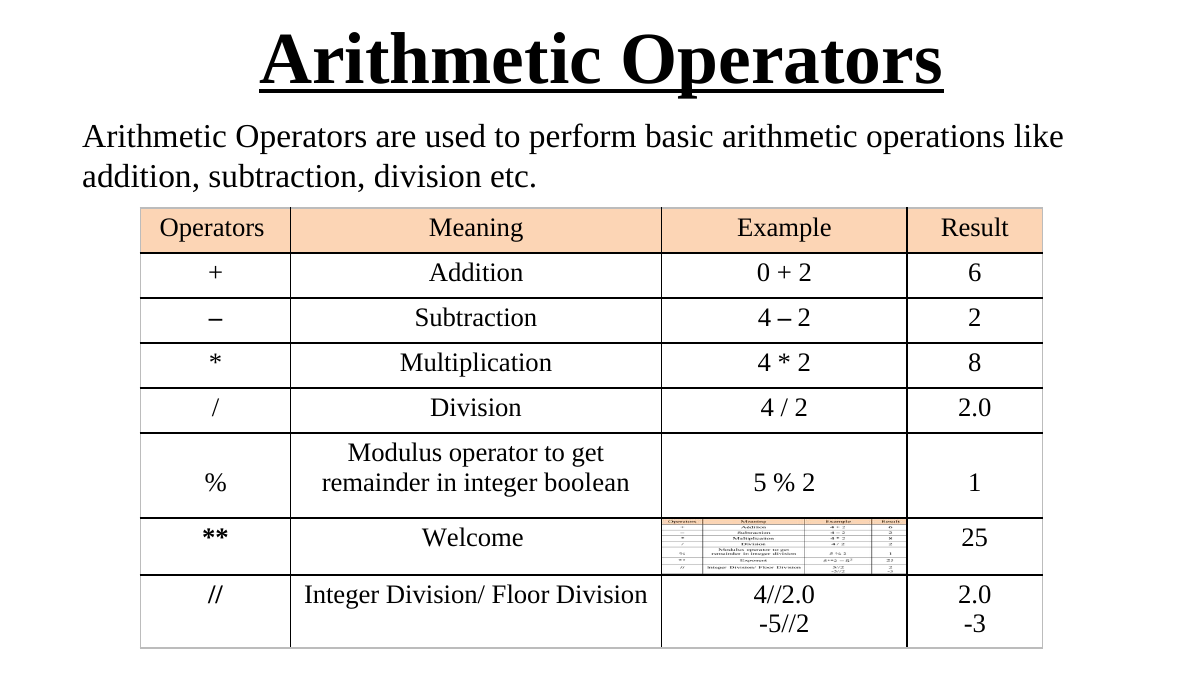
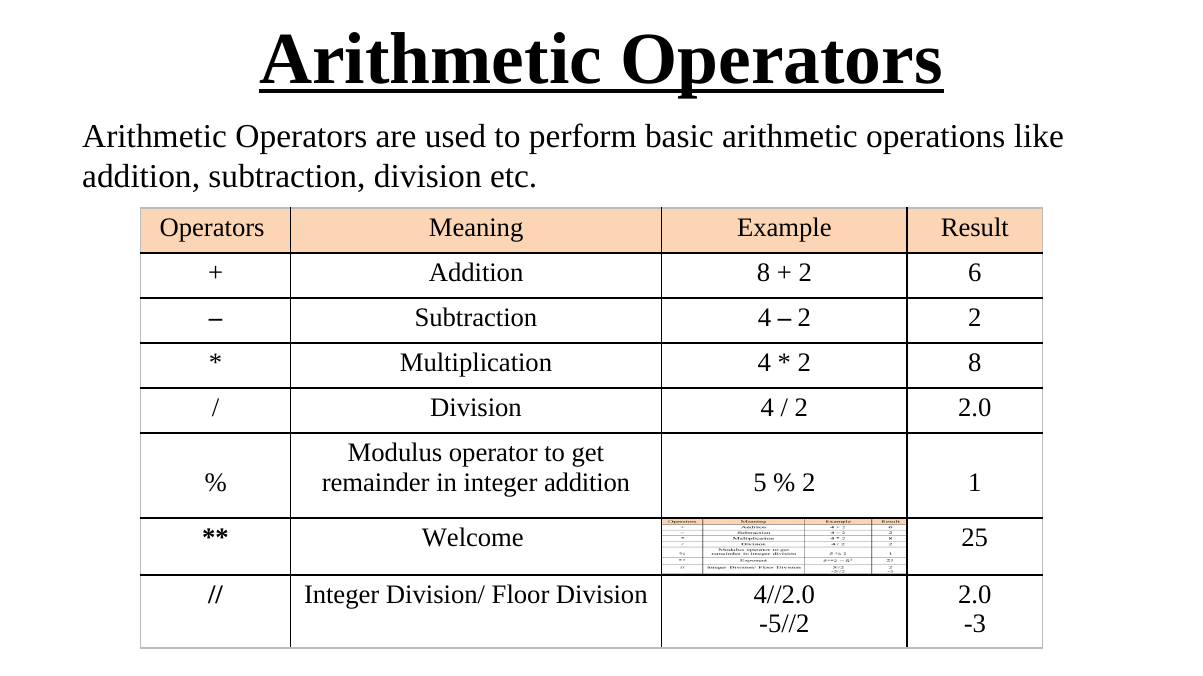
Addition 0: 0 -> 8 (764, 273)
integer boolean: boolean -> addition (587, 483)
